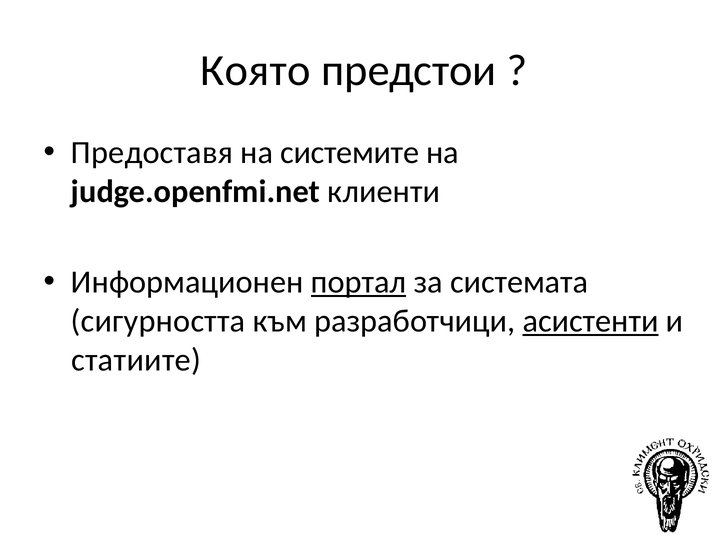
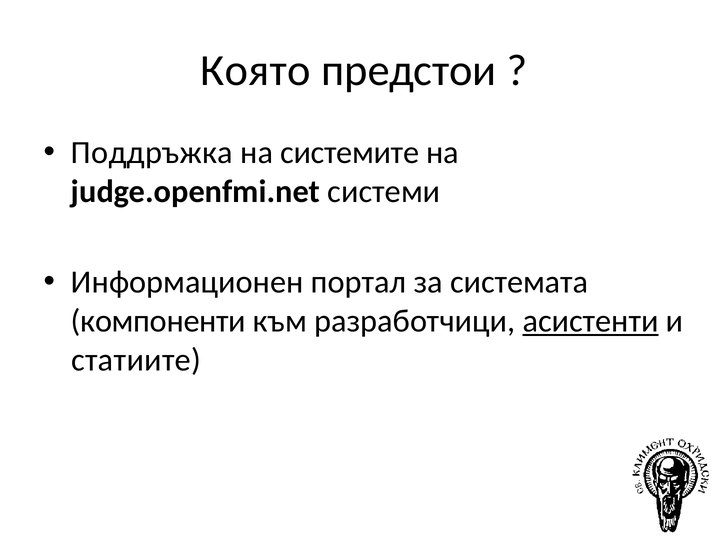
Предоставя: Предоставя -> Поддръжка (152, 153)
клиенти: клиенти -> системи (384, 192)
портал underline: present -> none (358, 282)
сигурността: сигурността -> компоненти (158, 321)
